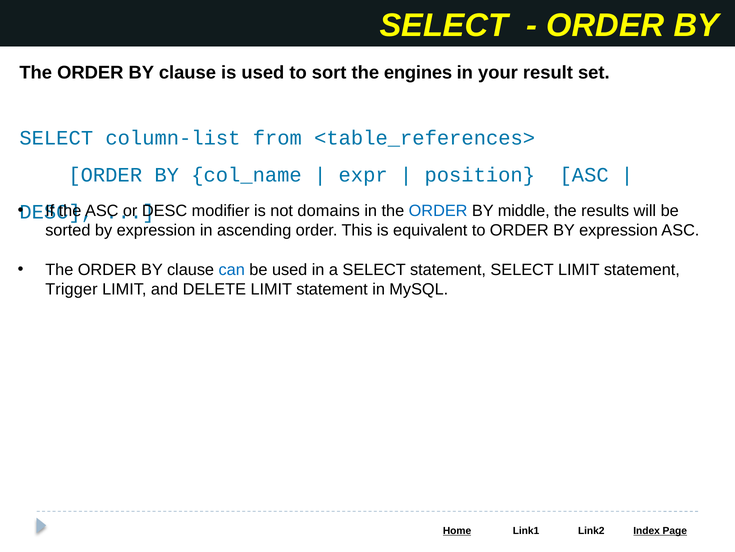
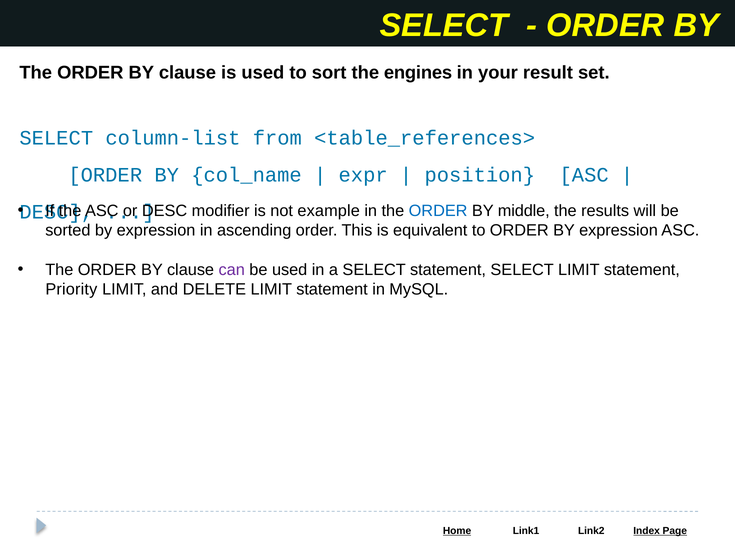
domains: domains -> example (329, 211)
can colour: blue -> purple (232, 269)
Trigger: Trigger -> Priority (71, 289)
